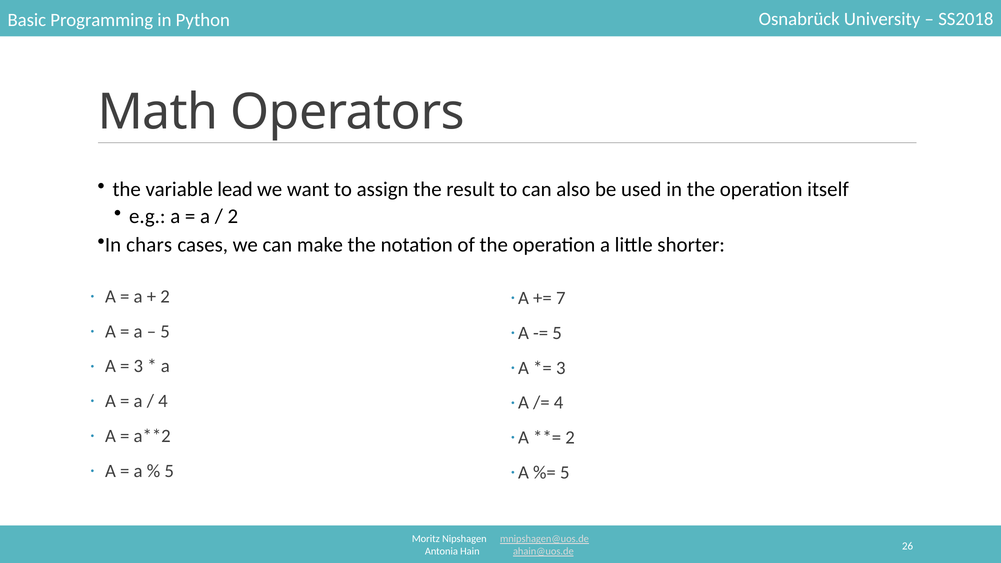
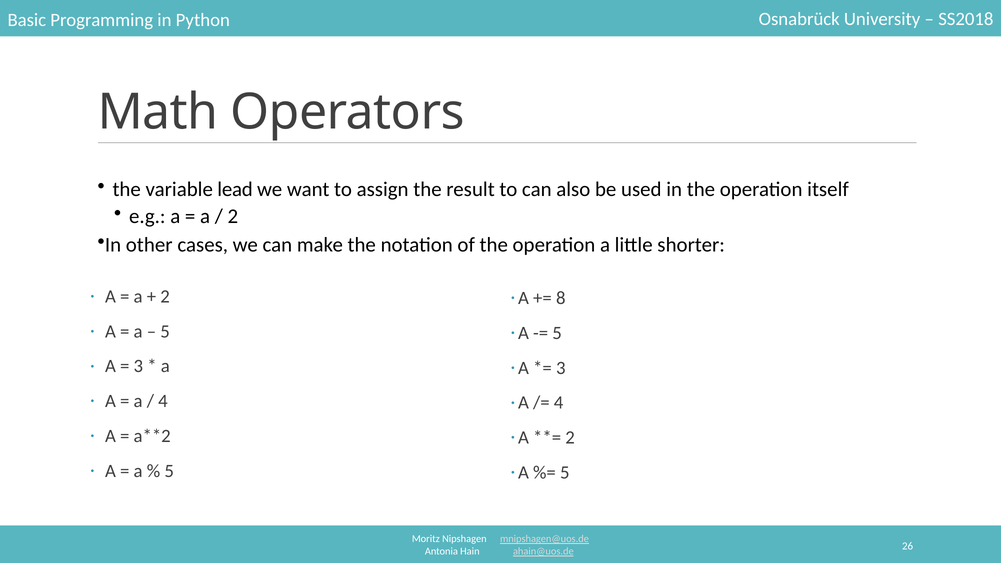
chars: chars -> other (149, 245)
7: 7 -> 8 (561, 298)
